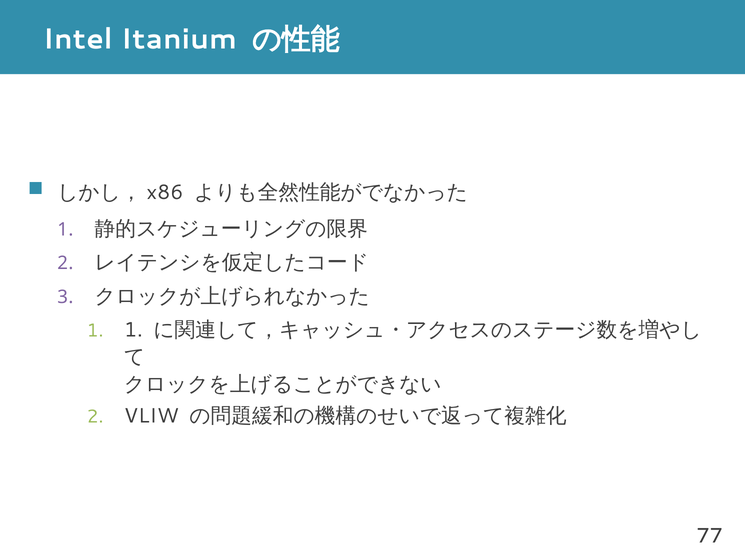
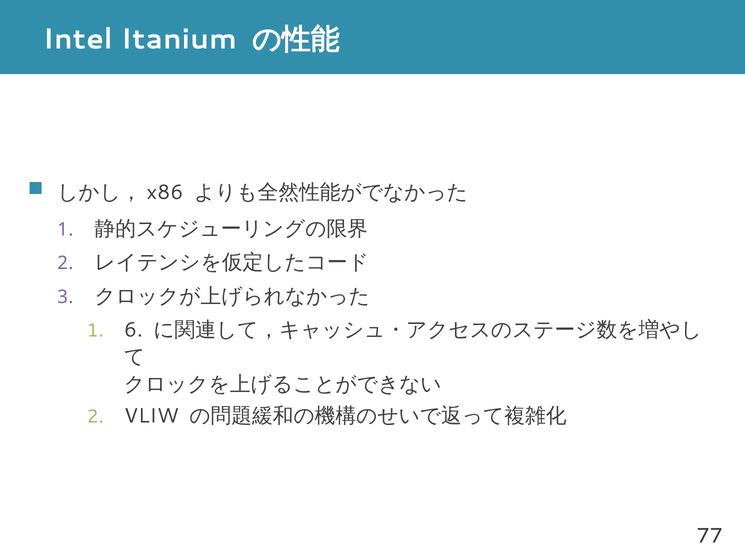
1: 1 -> 6 (133, 330)
